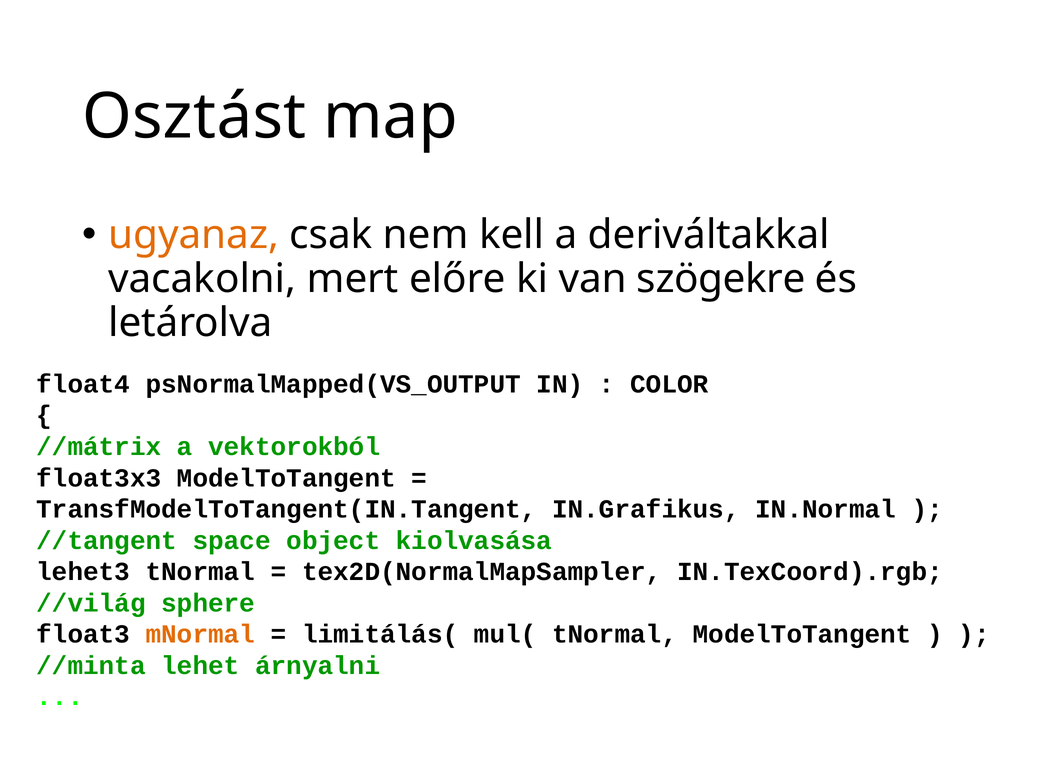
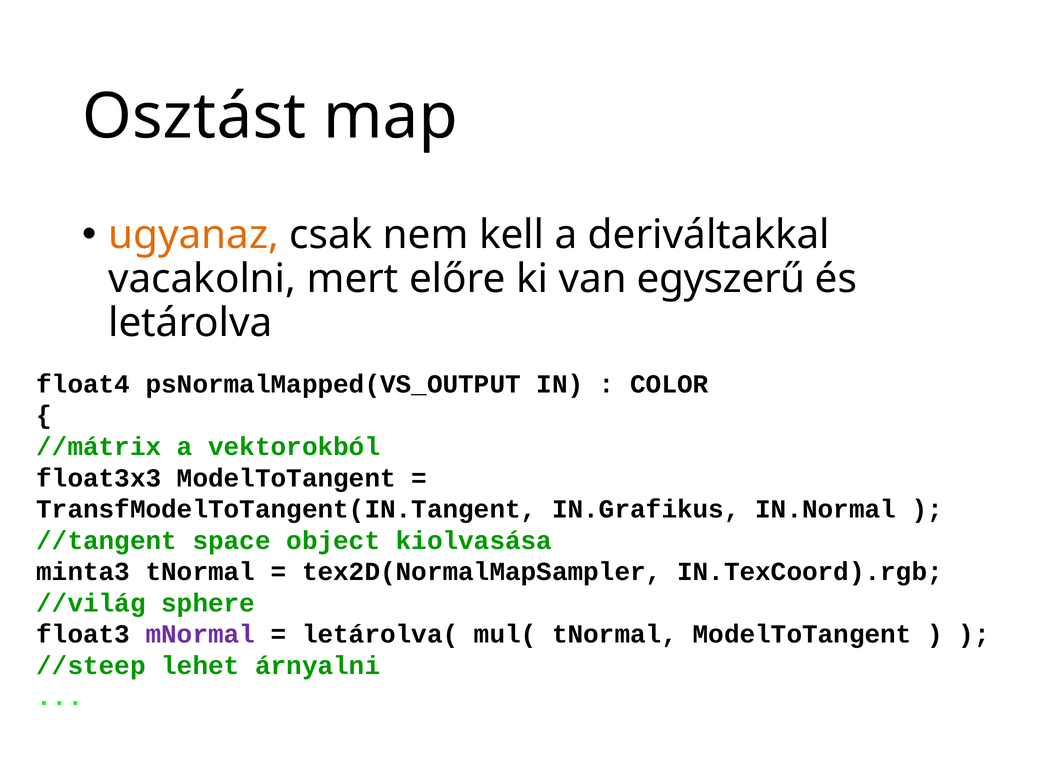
szögekre: szögekre -> egyszerű (721, 279)
lehet3: lehet3 -> minta3 (83, 571)
mNormal colour: orange -> purple (200, 634)
limitálás(: limitálás( -> letárolva( (380, 634)
//minta: //minta -> //steep (91, 665)
